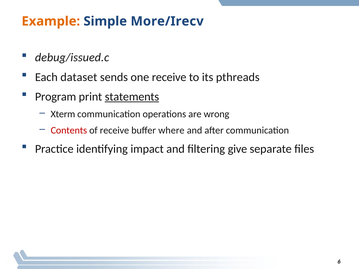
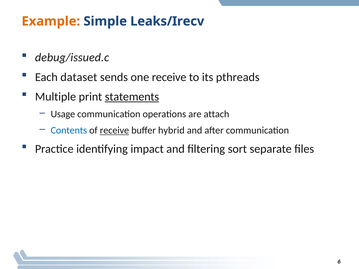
More/Irecv: More/Irecv -> Leaks/Irecv (167, 21)
Program: Program -> Multiple (56, 97)
Xterm: Xterm -> Usage (63, 114)
wrong: wrong -> attach (217, 114)
Contents colour: red -> blue (69, 131)
receive underline: none -> present (114, 131)
where: where -> hybrid (171, 131)
give: give -> sort (237, 149)
